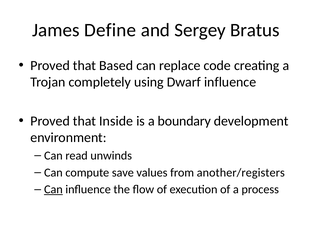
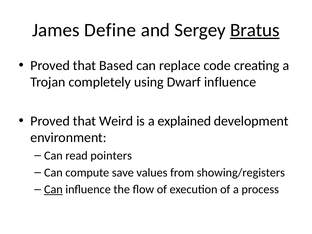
Bratus underline: none -> present (255, 30)
Inside: Inside -> Weird (116, 121)
boundary: boundary -> explained (184, 121)
unwinds: unwinds -> pointers (111, 156)
another/registers: another/registers -> showing/registers (241, 172)
